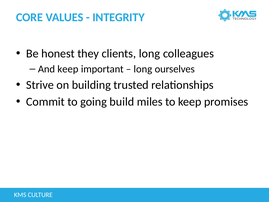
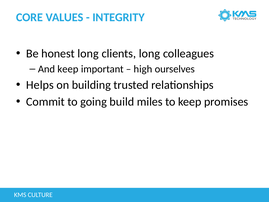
honest they: they -> long (88, 53)
long: long -> high (143, 69)
Strive: Strive -> Helps (40, 85)
